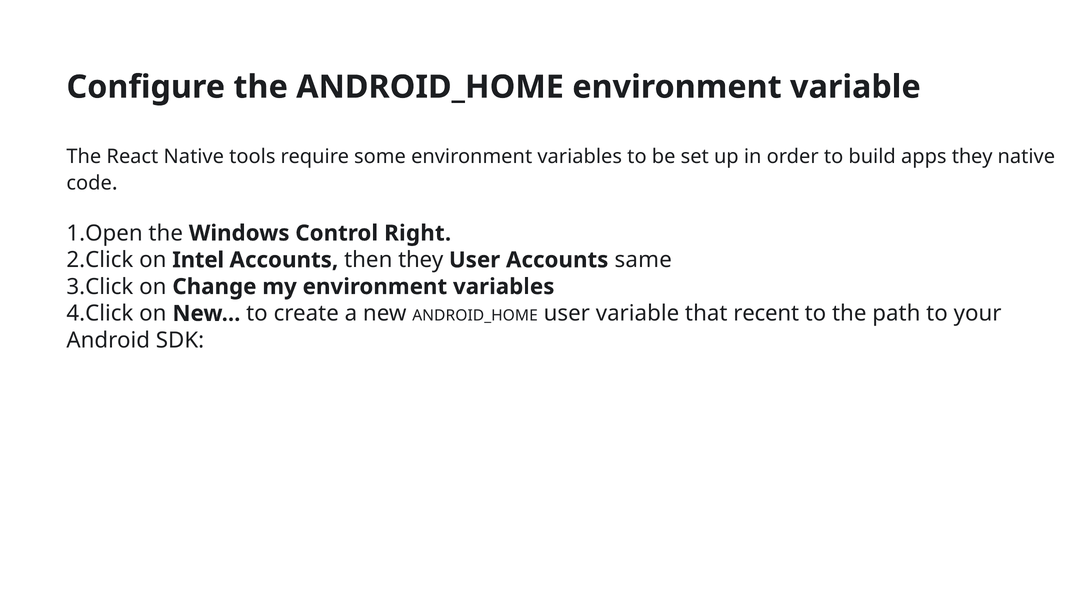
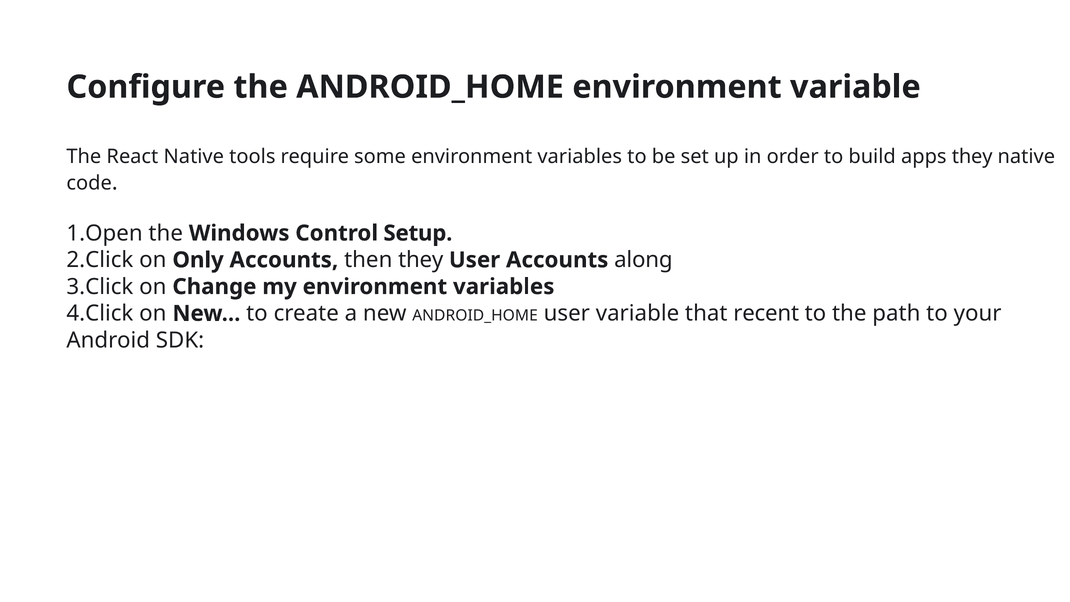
Right: Right -> Setup (418, 233)
Intel: Intel -> Only (198, 260)
same: same -> along (643, 260)
